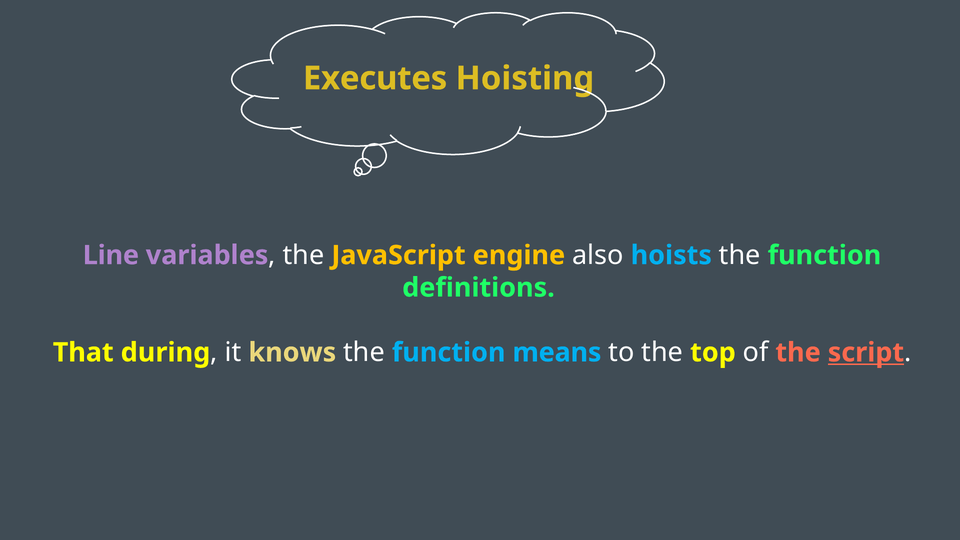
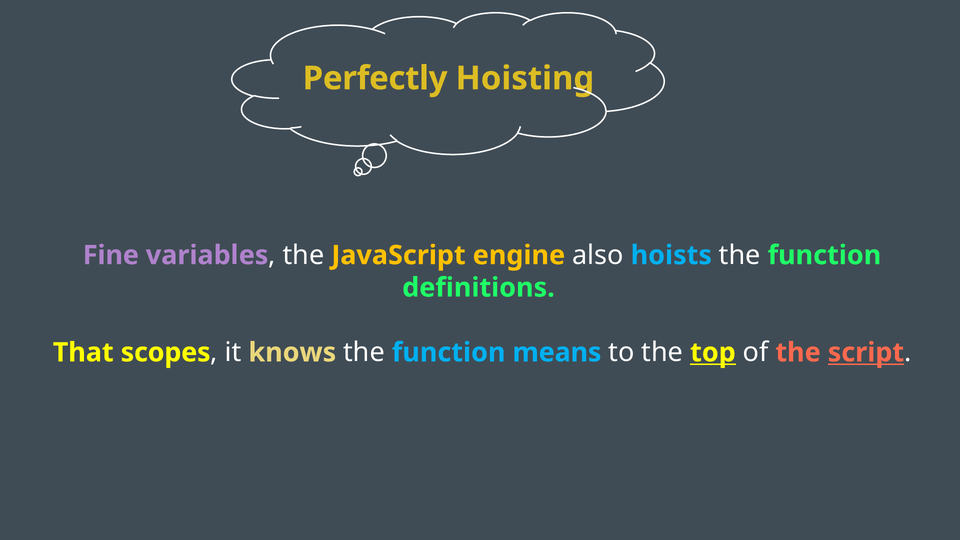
Executes: Executes -> Perfectly (375, 78)
Line: Line -> Fine (111, 255)
during: during -> scopes (166, 353)
top underline: none -> present (713, 353)
